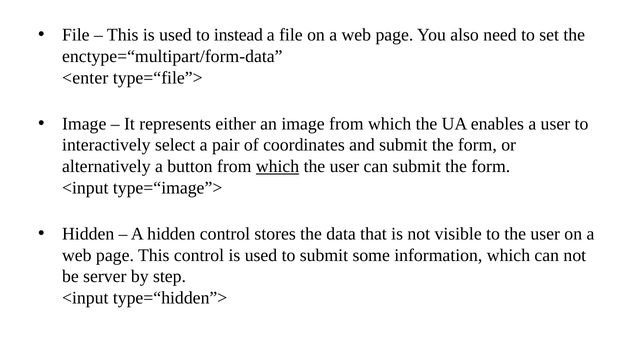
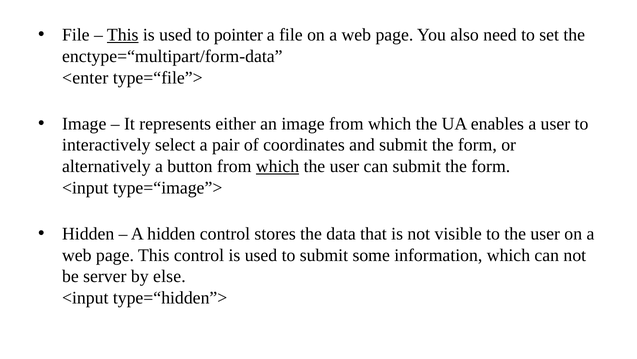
This underline: none -> present (123, 35)
instead: instead -> pointer (238, 35)
step: step -> else (169, 276)
